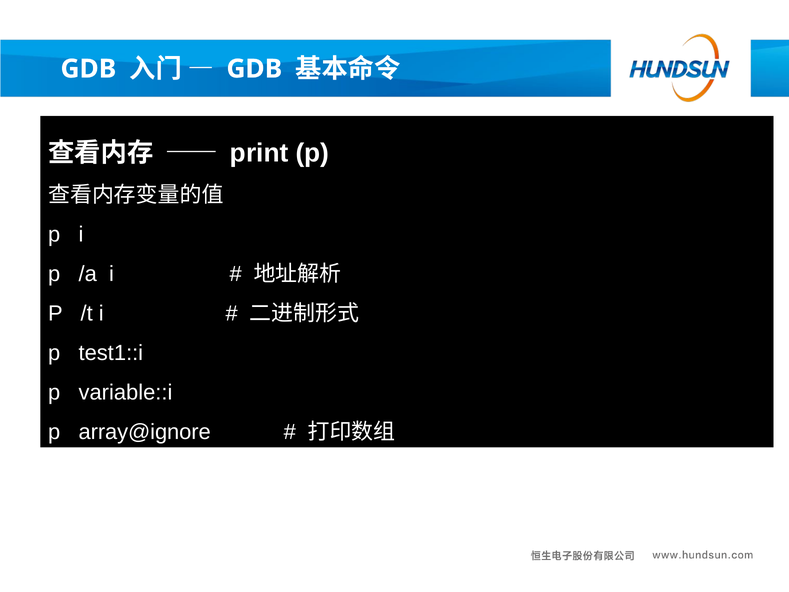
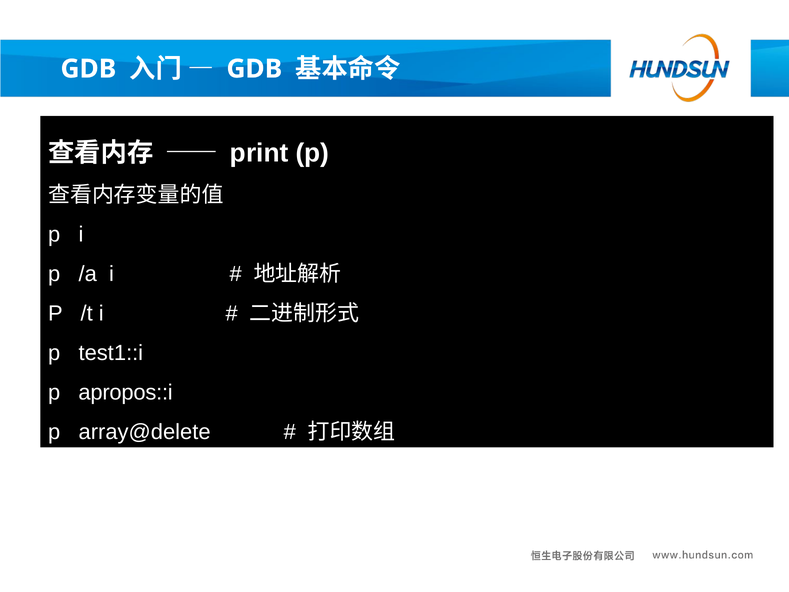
variable::i: variable::i -> apropos::i (126, 392)
array@ignore: array@ignore -> array@delete (145, 432)
